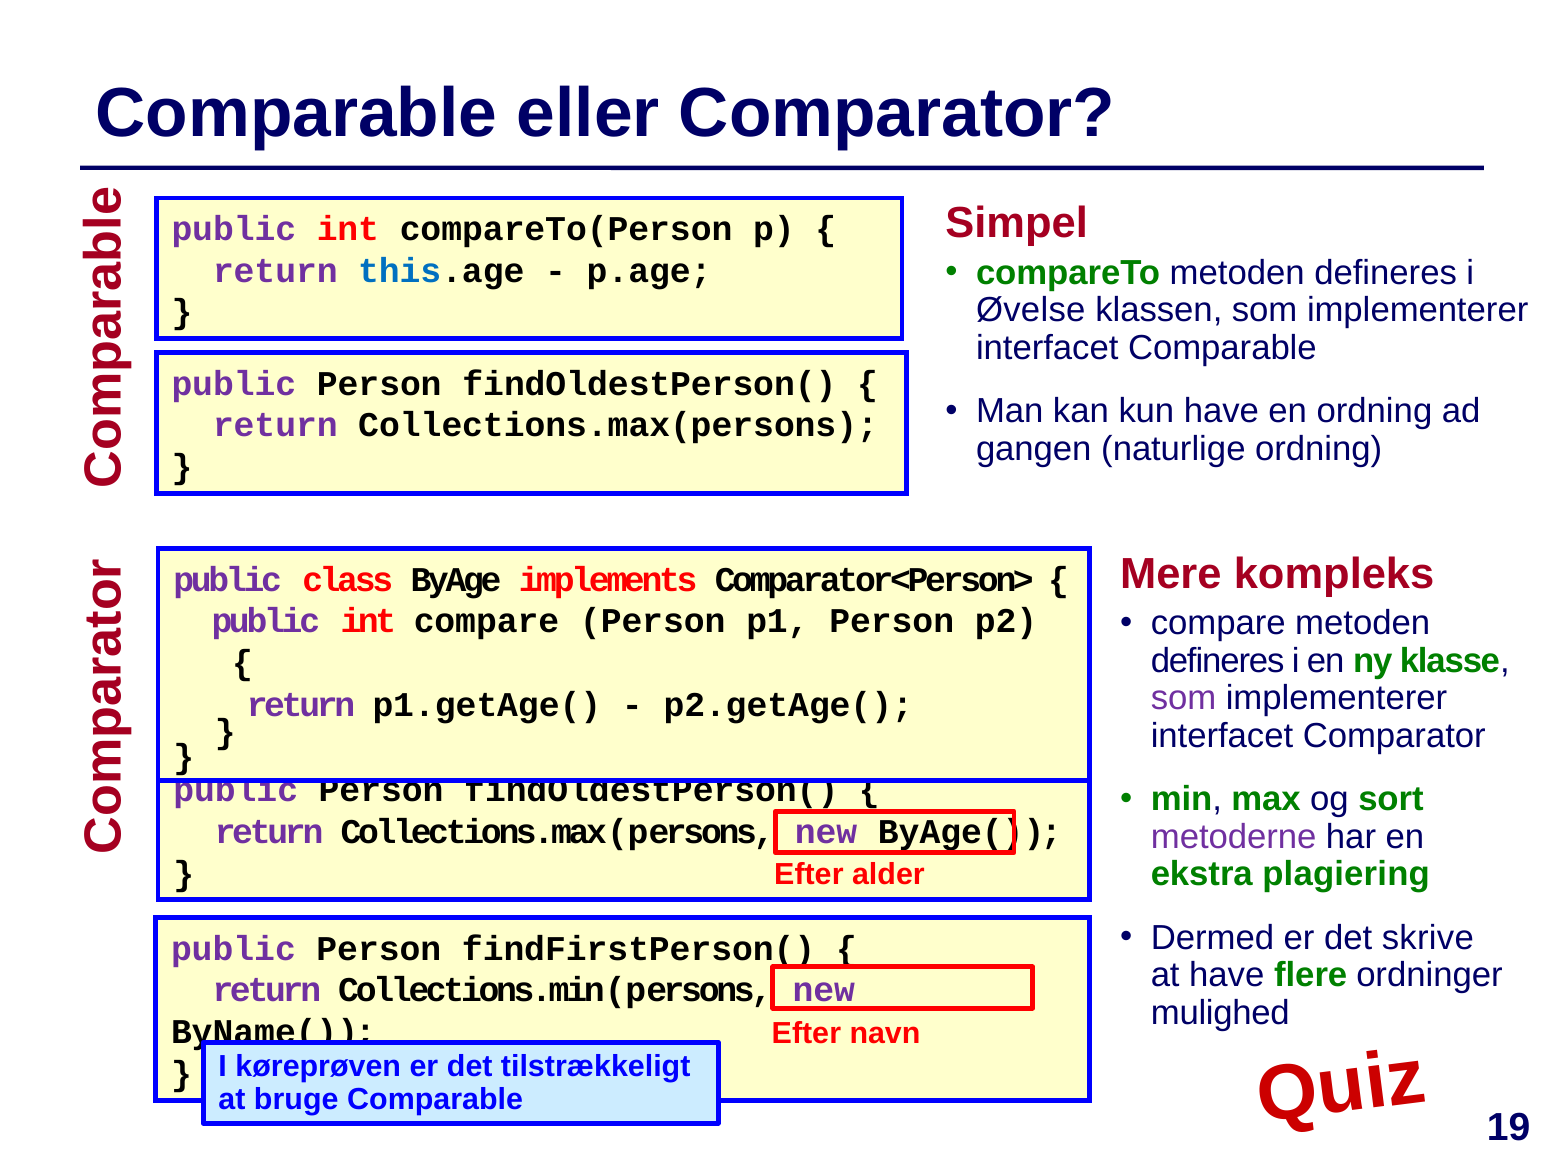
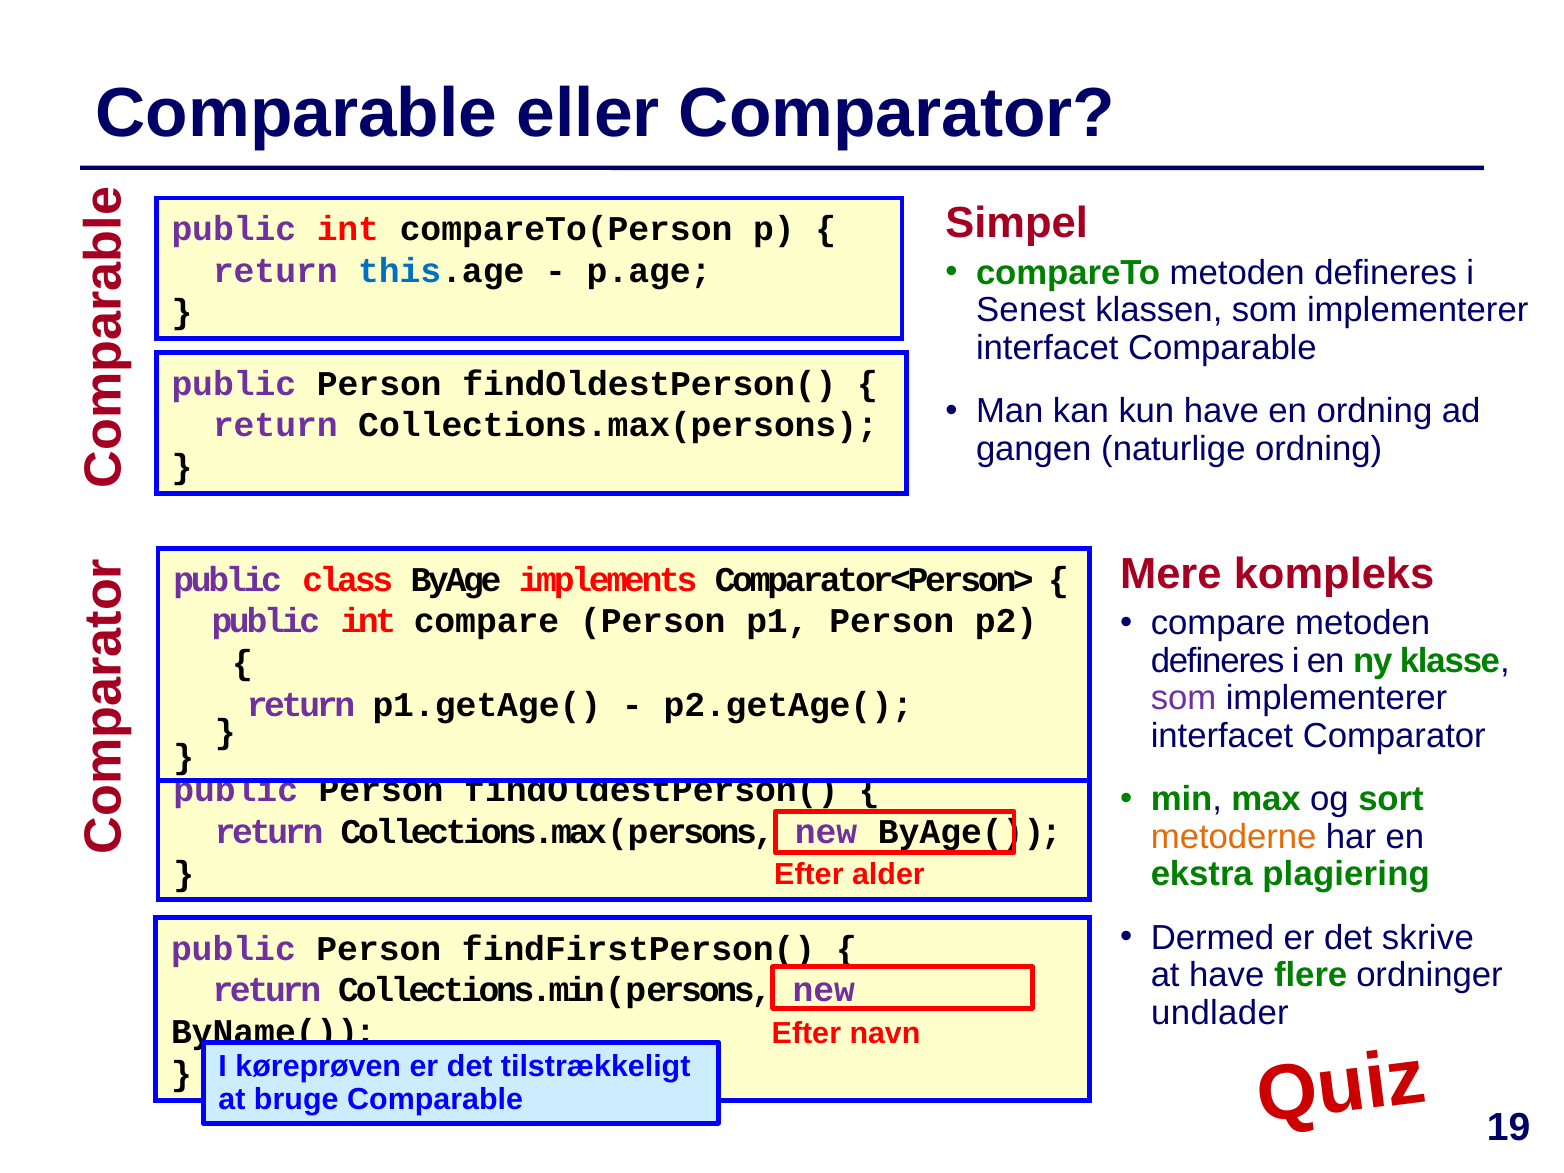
Øvelse: Øvelse -> Senest (1031, 310)
metoderne colour: purple -> orange (1234, 837)
mulighed: mulighed -> undlader (1220, 1013)
